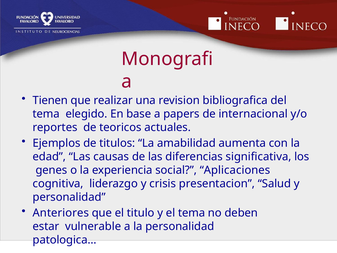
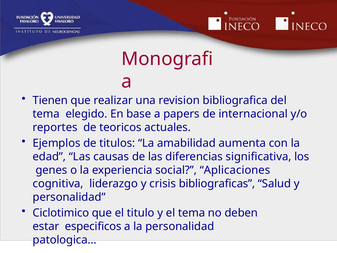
presentacion: presentacion -> bibliograficas (217, 183)
Anteriores: Anteriores -> Ciclotimico (61, 213)
vulnerable: vulnerable -> especificos (93, 226)
